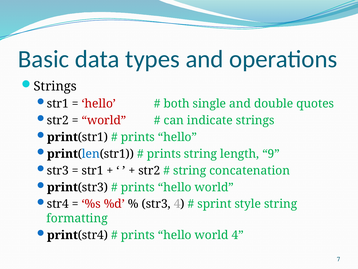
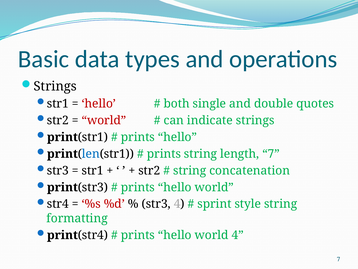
length 9: 9 -> 7 (271, 154)
